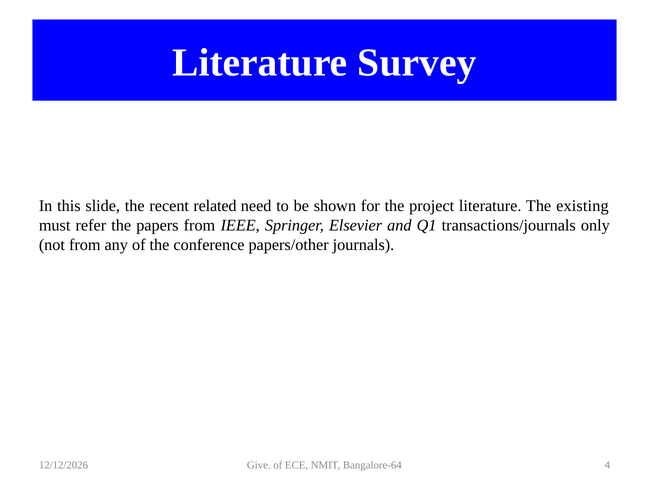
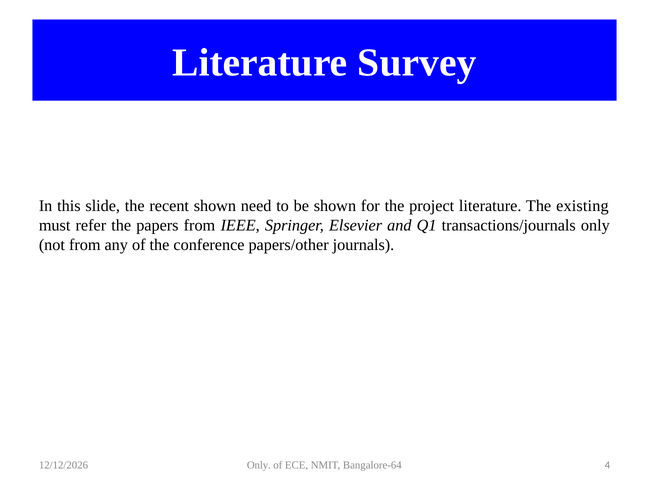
recent related: related -> shown (215, 206)
Give: Give -> Only (259, 465)
